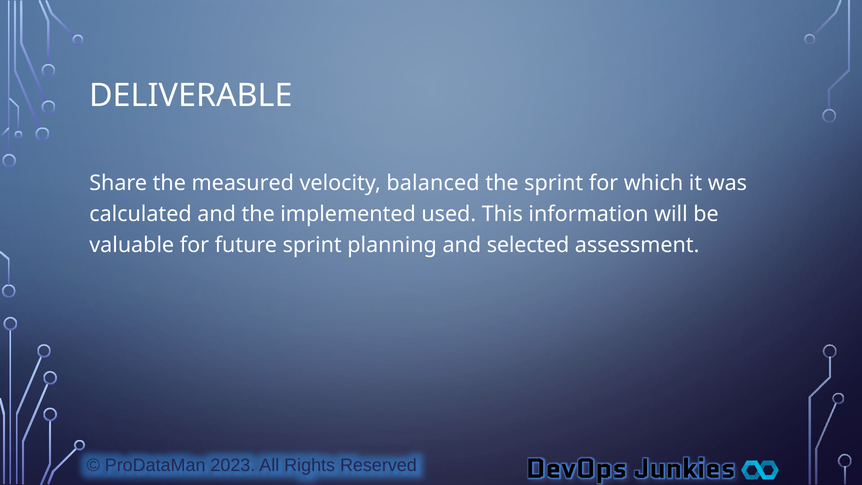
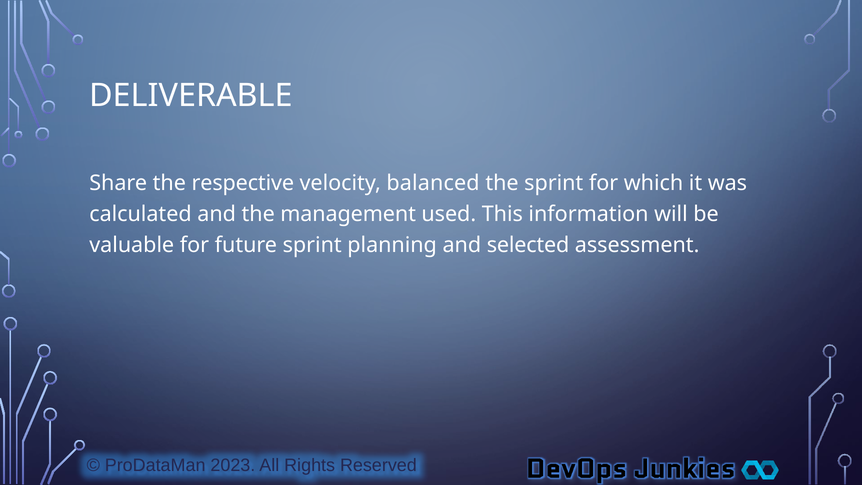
measured: measured -> respective (243, 183)
implemented: implemented -> management (348, 214)
